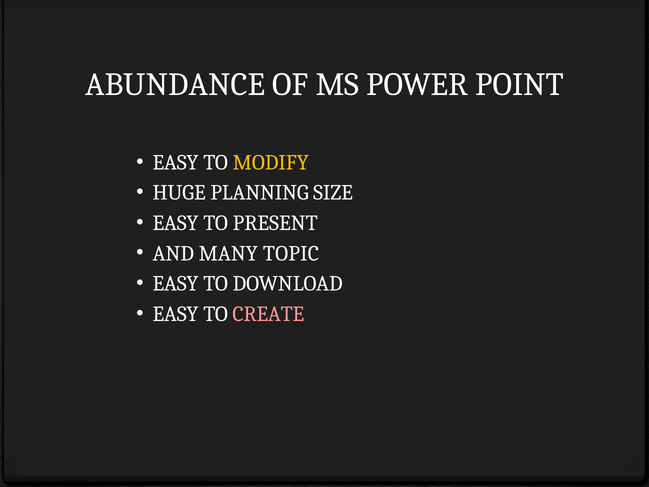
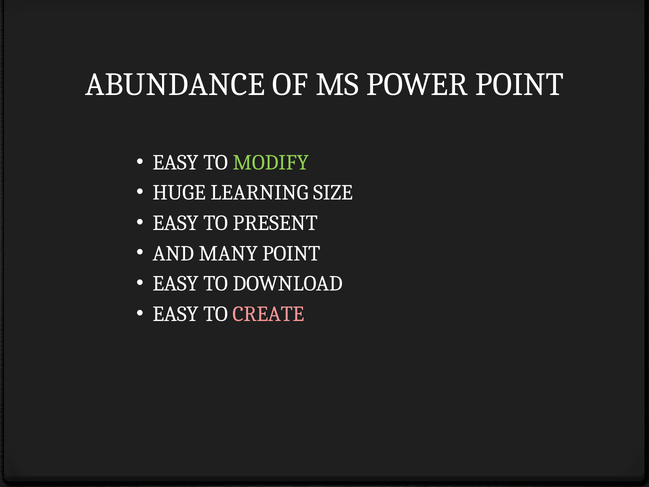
MODIFY colour: yellow -> light green (271, 162)
PLANNING: PLANNING -> LEARNING (259, 193)
MANY TOPIC: TOPIC -> POINT (291, 253)
